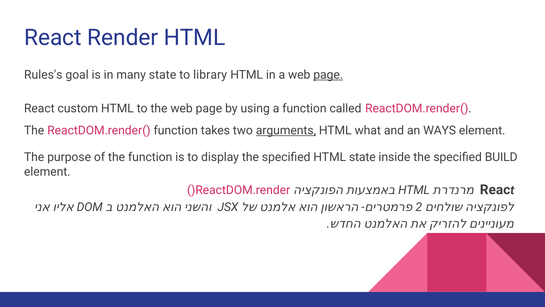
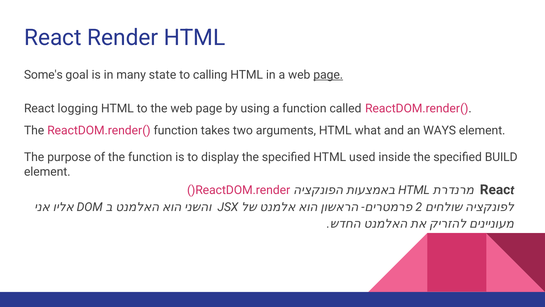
Rules's: Rules's -> Some's (43, 75)
library: library -> calling (210, 75)
custom: custom -> logging (78, 109)
arguments underline: present -> none (286, 130)
HTML state: state -> used (362, 157)
